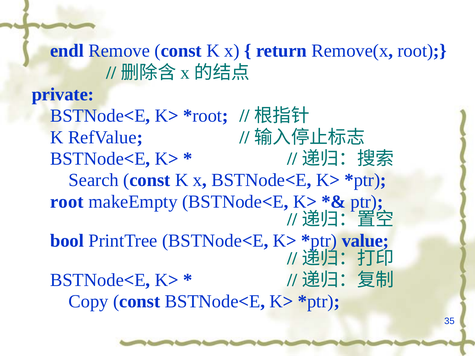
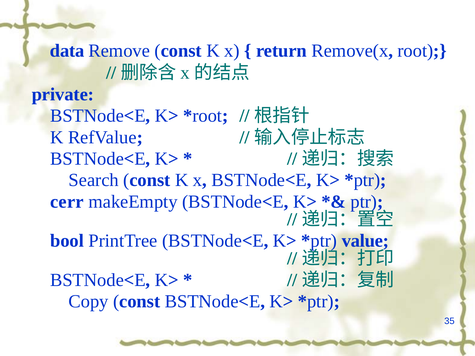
endl: endl -> data (67, 51)
root: root -> cerr (67, 202)
